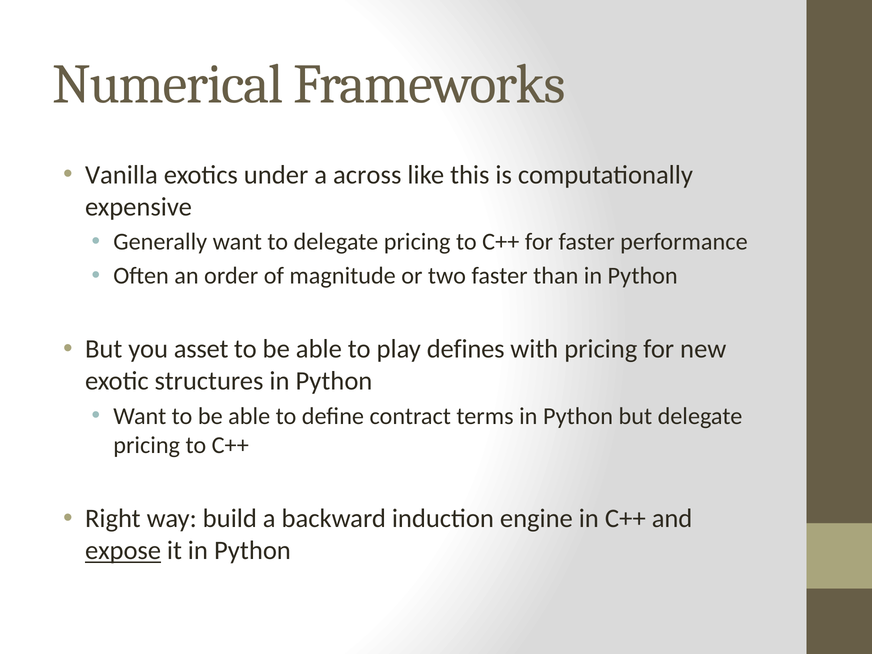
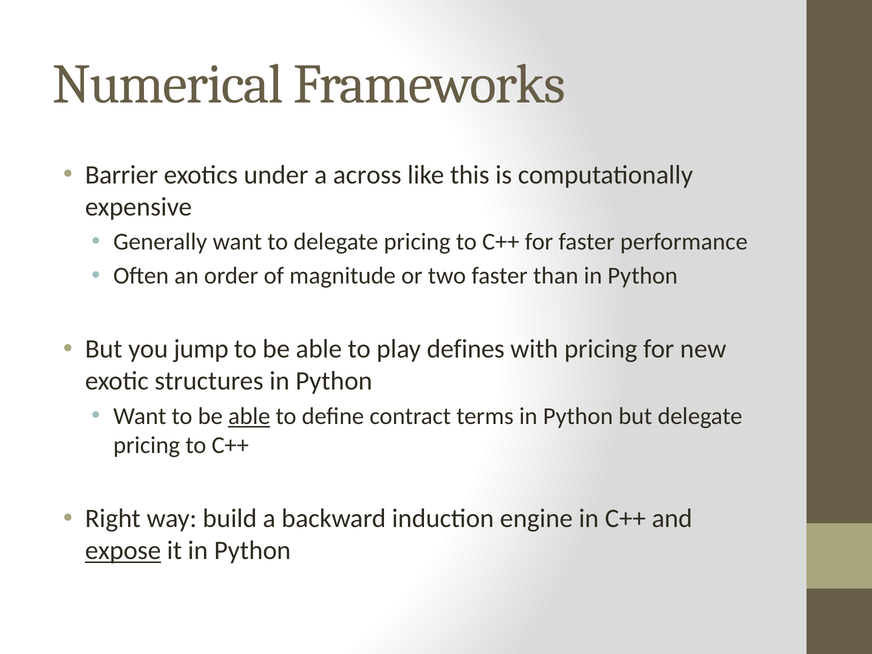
Vanilla: Vanilla -> Barrier (122, 175)
asset: asset -> jump (201, 349)
able underline: none -> present (249, 416)
